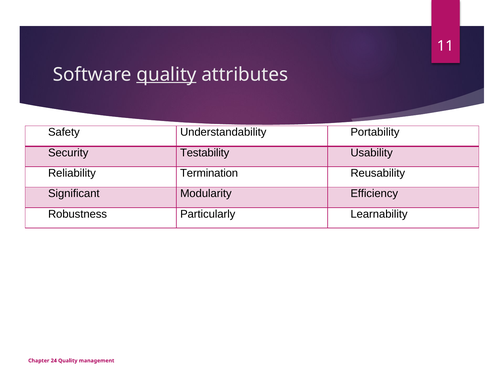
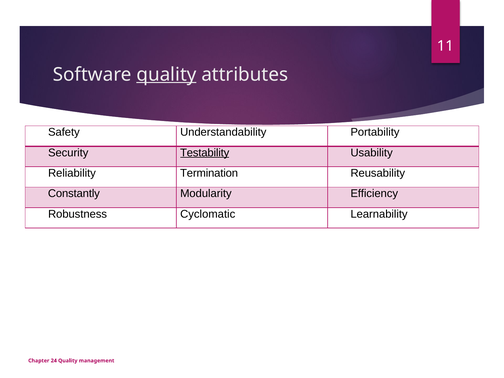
Testability underline: none -> present (205, 153)
Significant: Significant -> Constantly (74, 194)
Particularly: Particularly -> Cyclomatic (208, 214)
